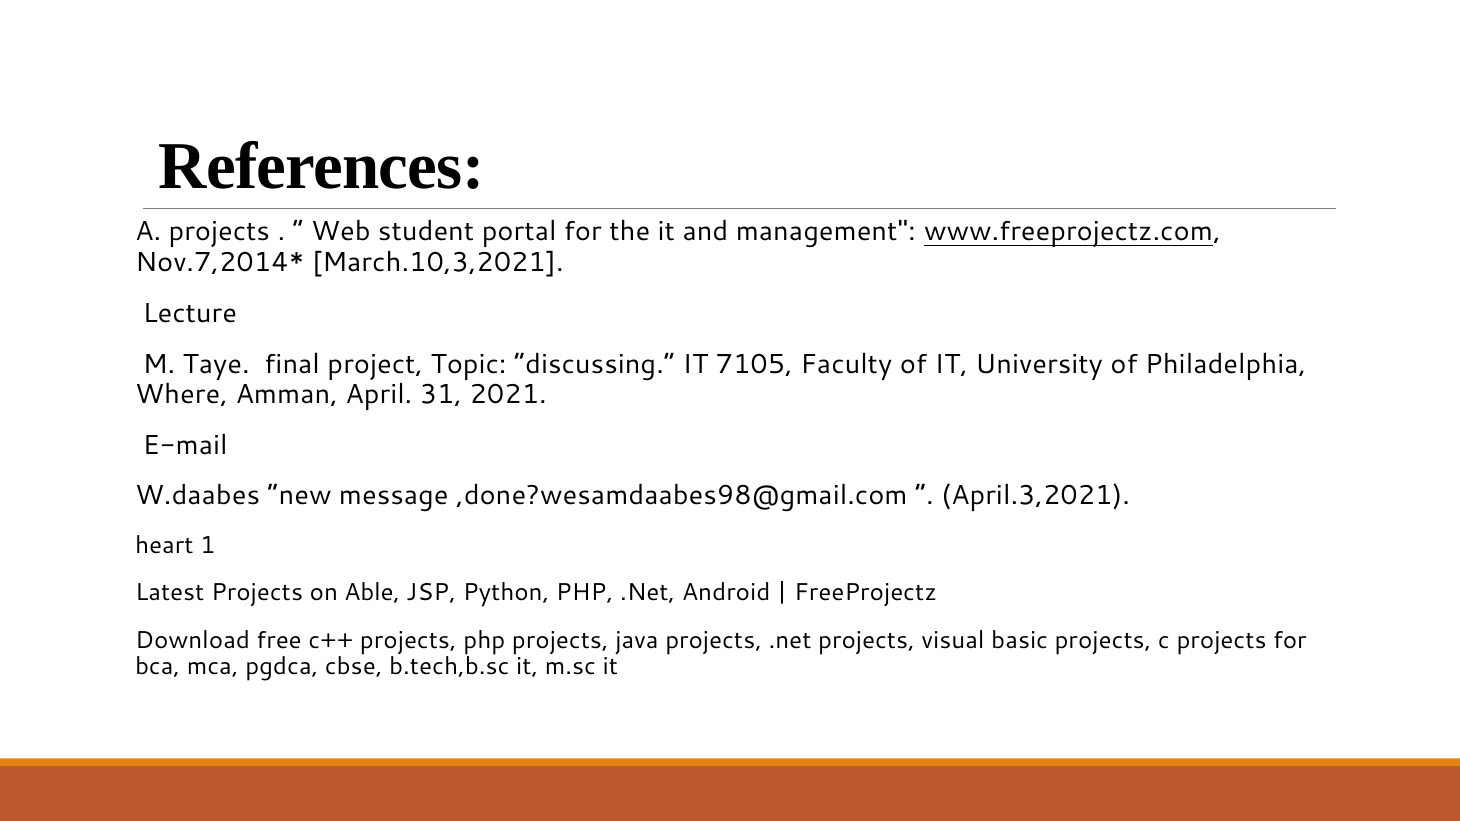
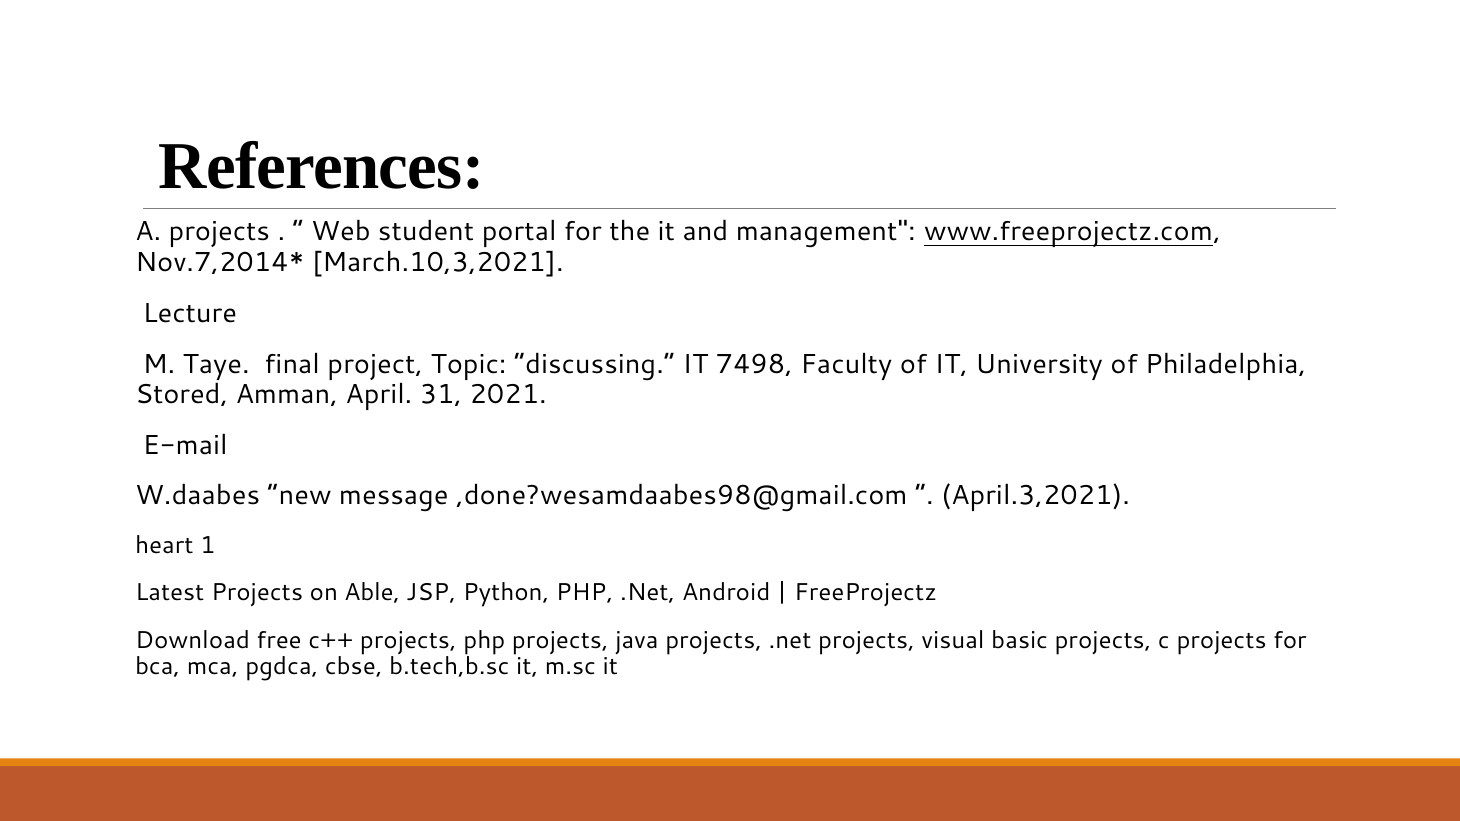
7105: 7105 -> 7498 (754, 365)
Where: Where -> Stored (182, 394)
